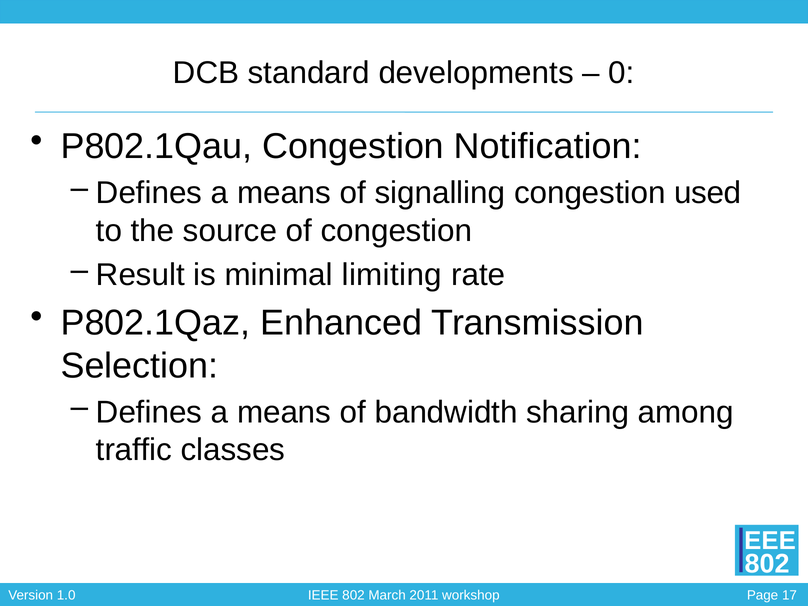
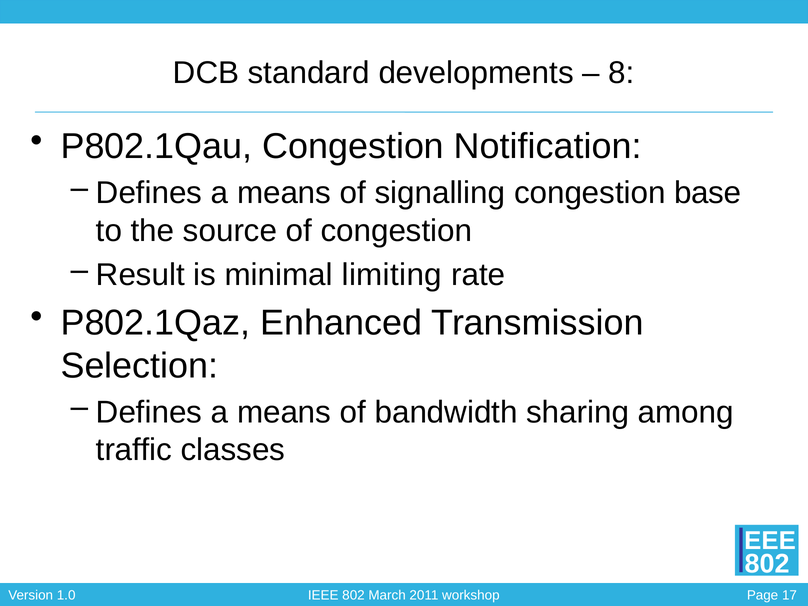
0: 0 -> 8 (622, 73)
used: used -> base (708, 193)
